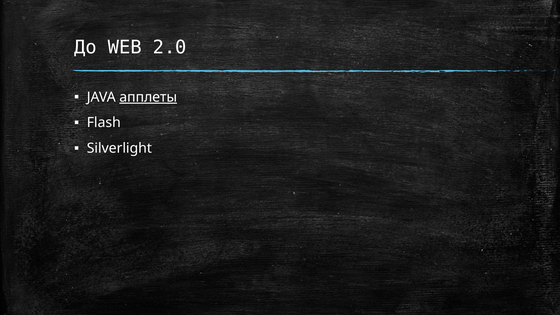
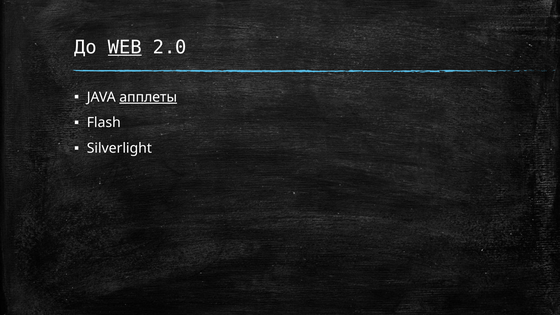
WEB underline: none -> present (125, 47)
